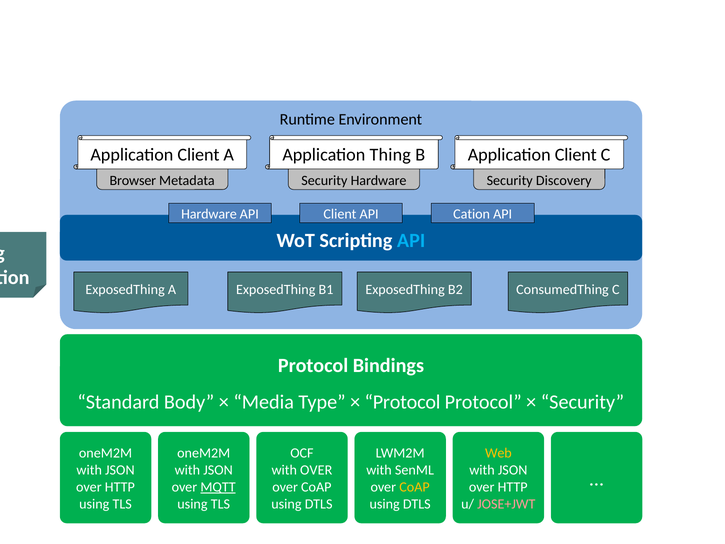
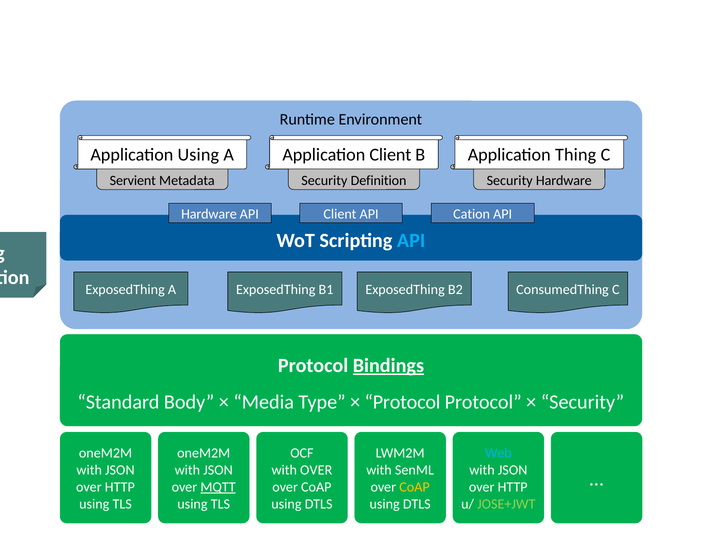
Client: Client -> Using (198, 154)
Application Thing: Thing -> Client (390, 154)
Client: Client -> Thing (576, 154)
Browser: Browser -> Servient (133, 180)
Security Hardware: Hardware -> Definition (379, 180)
Security Discovery: Discovery -> Hardware (564, 180)
Bindings underline: none -> present (388, 365)
Web colour: yellow -> light blue (498, 453)
JOSE+JWT colour: pink -> light green (506, 504)
